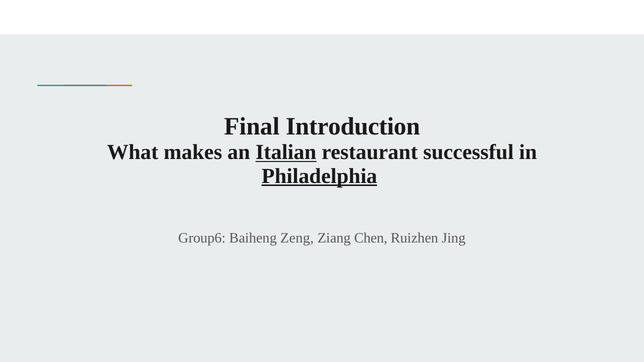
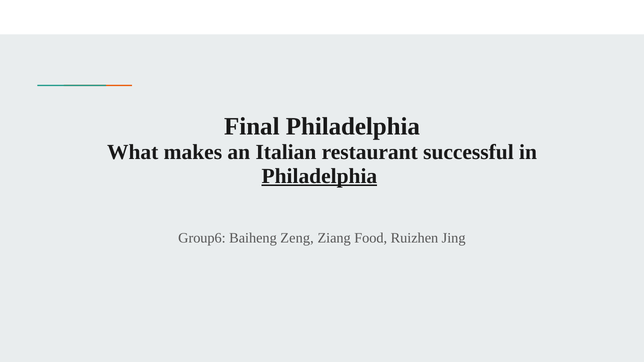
Final Introduction: Introduction -> Philadelphia (353, 127)
Italian underline: present -> none (286, 152)
Chen: Chen -> Food (371, 238)
